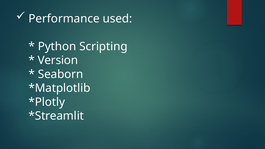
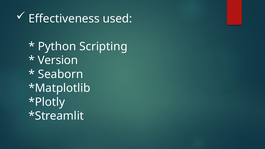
Performance: Performance -> Effectiveness (64, 19)
